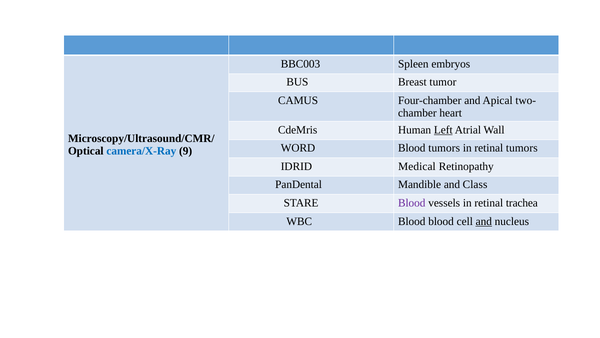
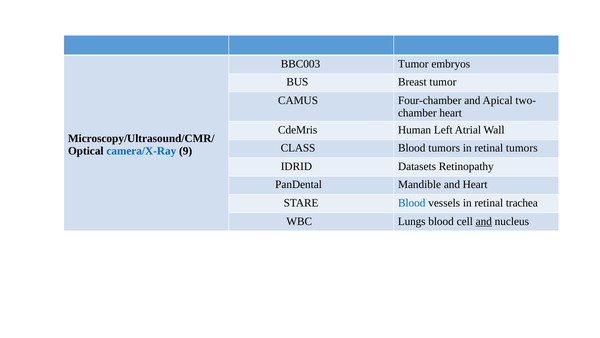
BBC003 Spleen: Spleen -> Tumor (413, 64)
Left underline: present -> none (443, 130)
WORD: WORD -> CLASS (298, 148)
Medical: Medical -> Datasets (417, 166)
and Class: Class -> Heart (475, 184)
Blood colour: purple -> blue (412, 203)
WBC Blood: Blood -> Lungs (412, 221)
